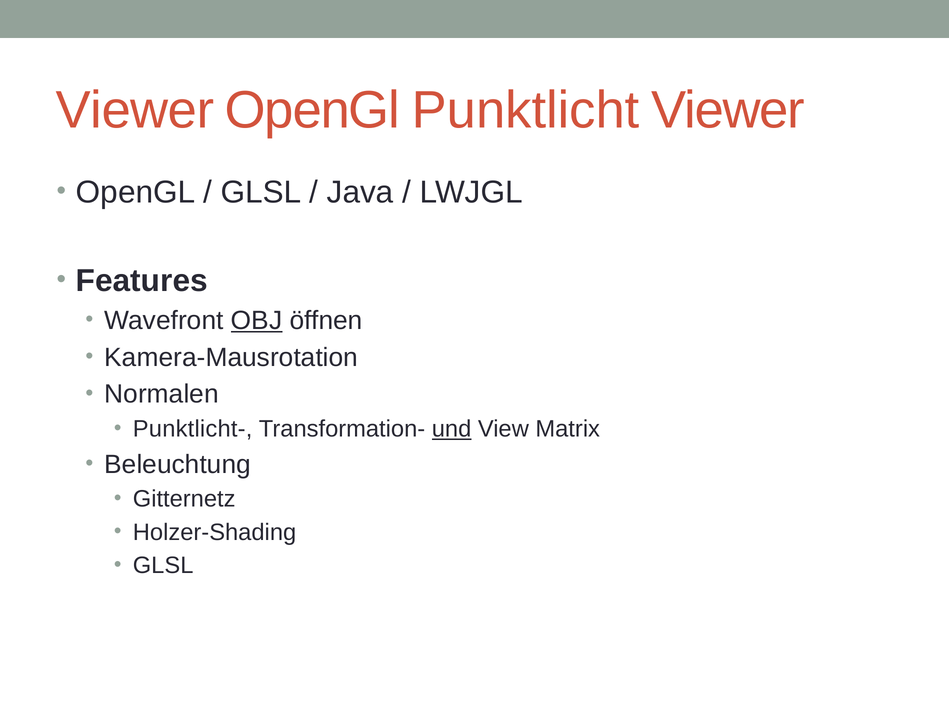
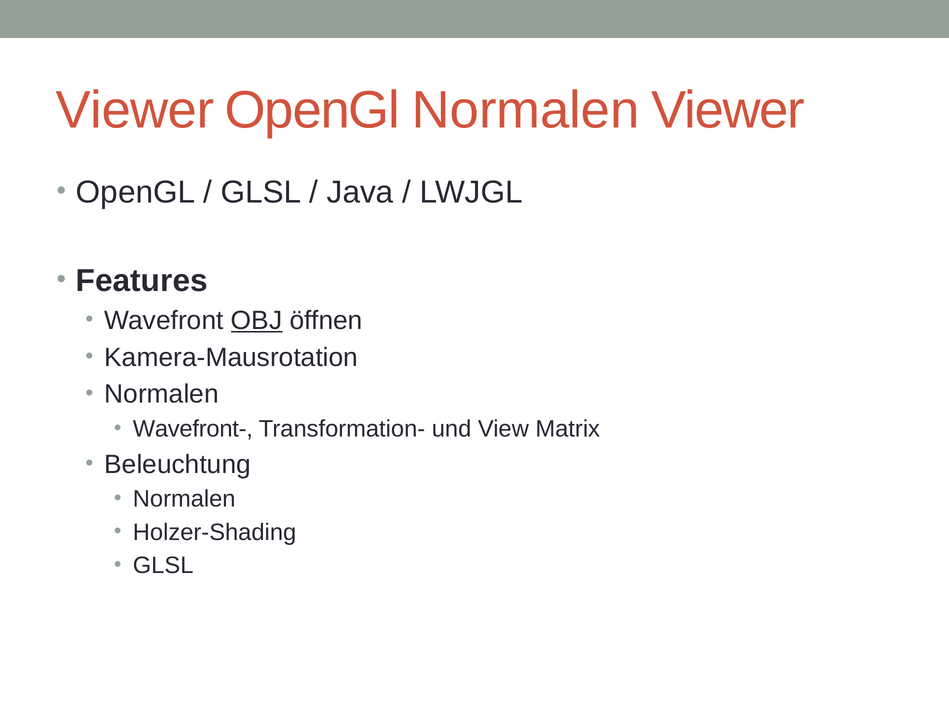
OpenGl Punktlicht: Punktlicht -> Normalen (526, 110)
Punktlicht-: Punktlicht- -> Wavefront- (193, 429)
und underline: present -> none (452, 429)
Gitternetz: Gitternetz -> Normalen (184, 499)
